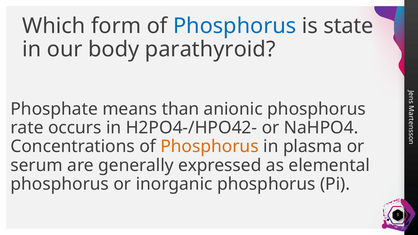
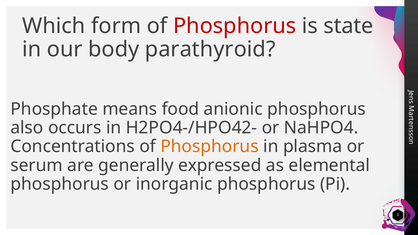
Phosphorus colour: blue -> red (235, 26)
than: than -> food (181, 109)
rate: rate -> also (27, 128)
